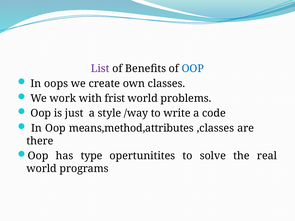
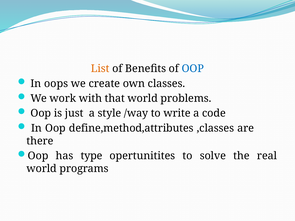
List colour: purple -> orange (100, 69)
frist: frist -> that (115, 99)
means,method,attributes: means,method,attributes -> define,method,attributes (131, 128)
